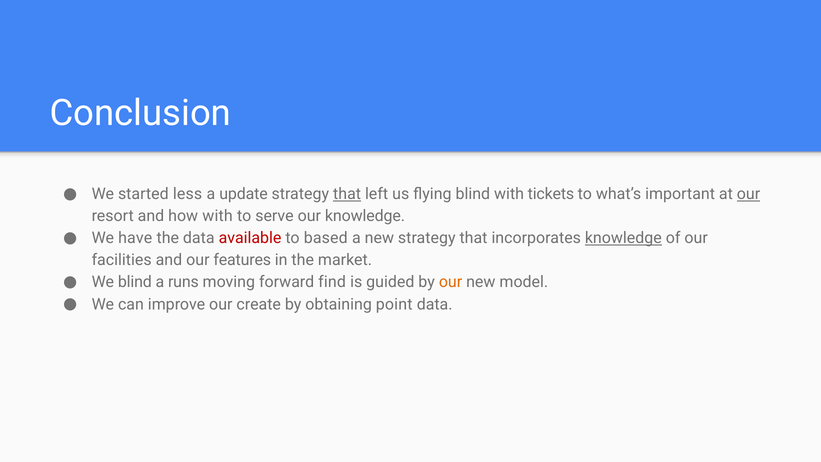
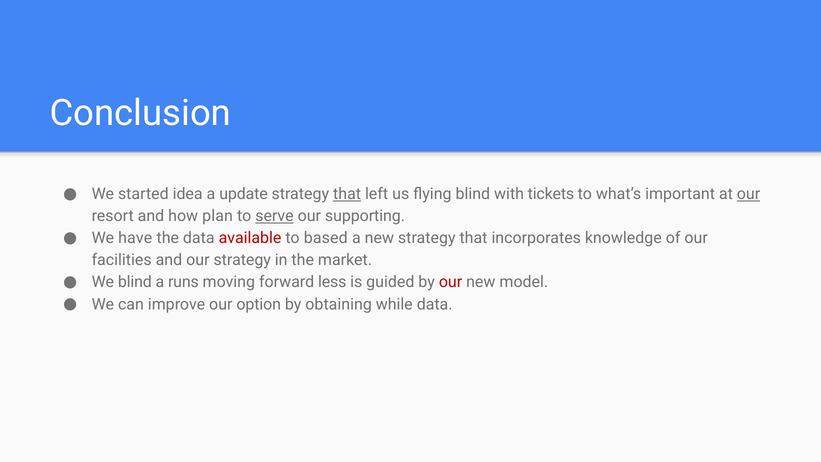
less: less -> idea (188, 194)
how with: with -> plan (218, 216)
serve underline: none -> present (274, 216)
our knowledge: knowledge -> supporting (365, 216)
knowledge underline: present -> none (623, 238)
our features: features -> strategy (242, 260)
find: find -> less (332, 282)
our colour: orange -> red (451, 282)
create: create -> option (259, 304)
point: point -> while (394, 304)
